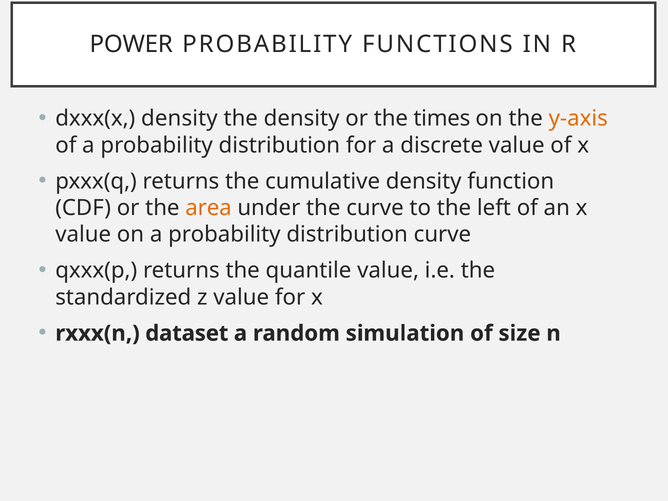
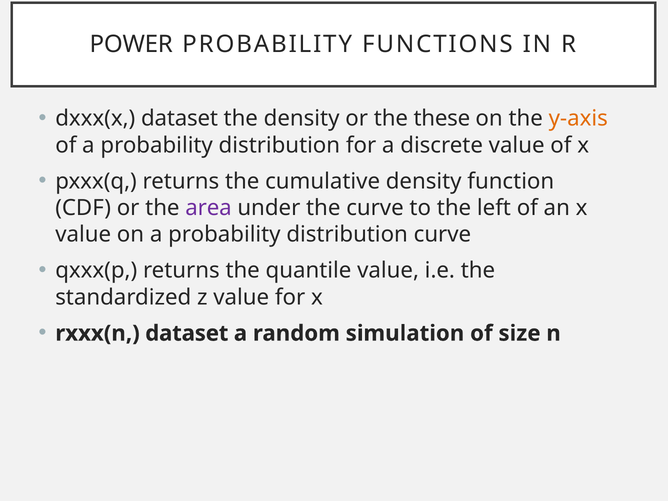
dxxx(x density: density -> dataset (180, 118)
times: times -> these (442, 118)
area colour: orange -> purple (209, 208)
